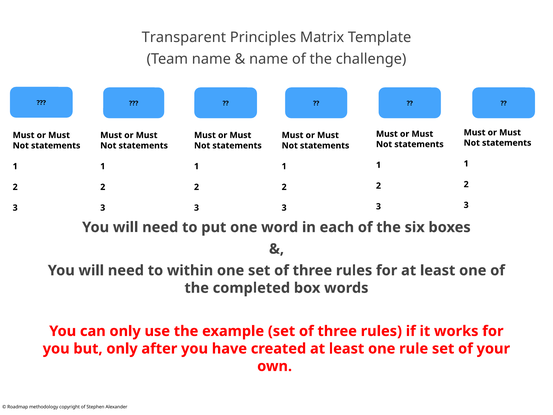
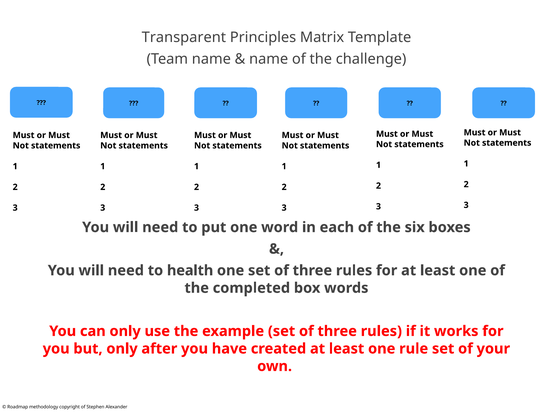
within: within -> health (190, 270)
